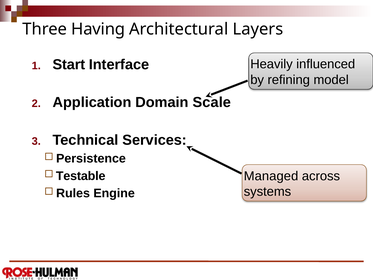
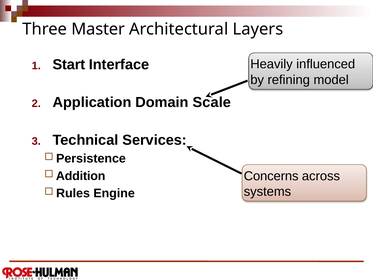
Having: Having -> Master (98, 29)
Managed: Managed -> Concerns (271, 176)
Testable: Testable -> Addition (81, 176)
